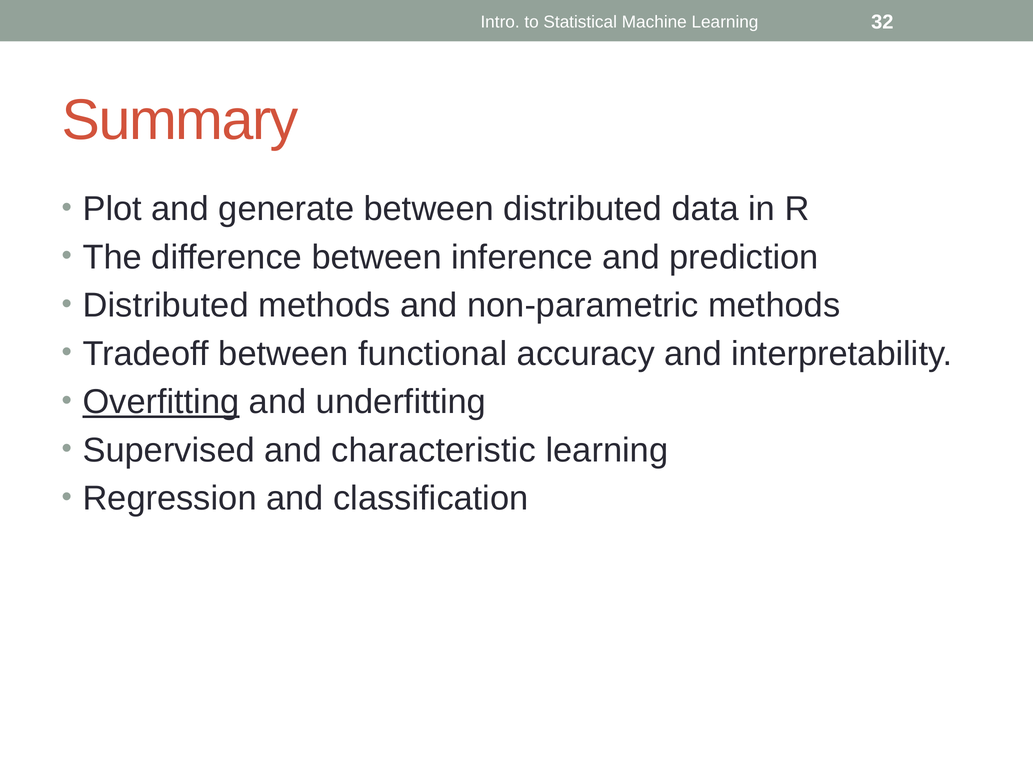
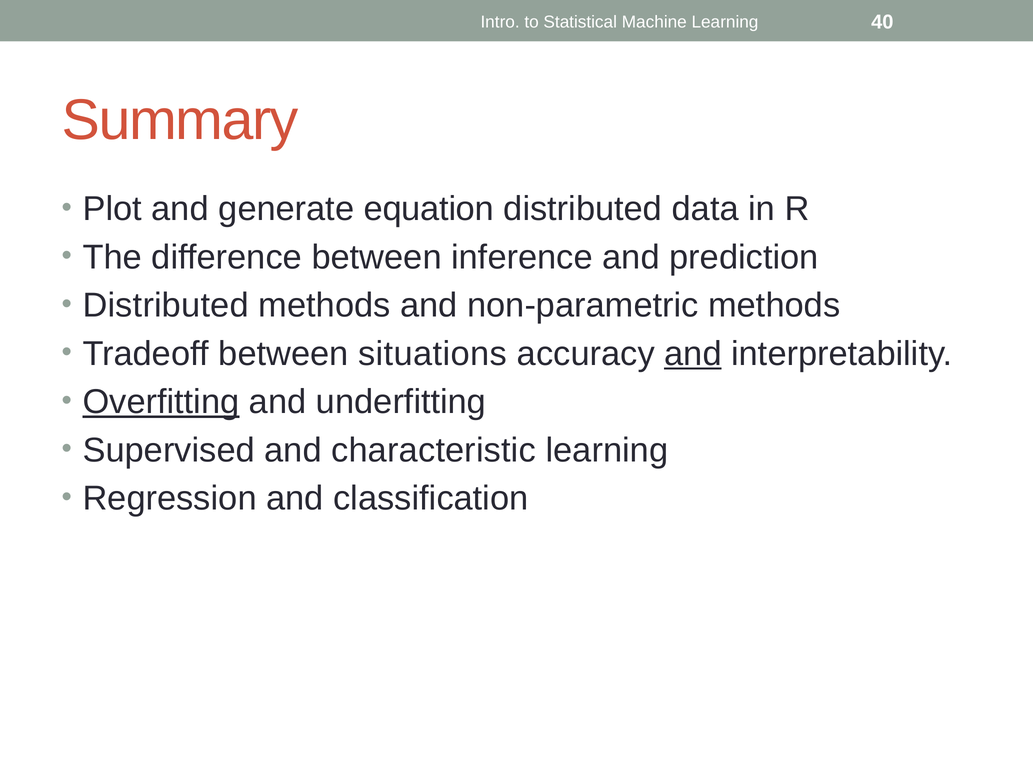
32: 32 -> 40 (882, 22)
generate between: between -> equation (429, 209)
functional: functional -> situations (433, 354)
and underline: none -> present (693, 354)
